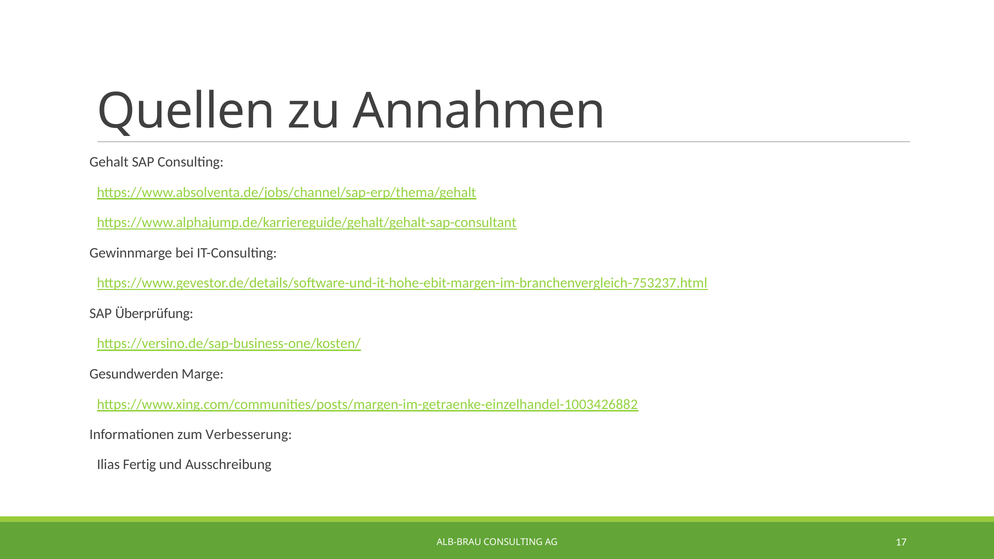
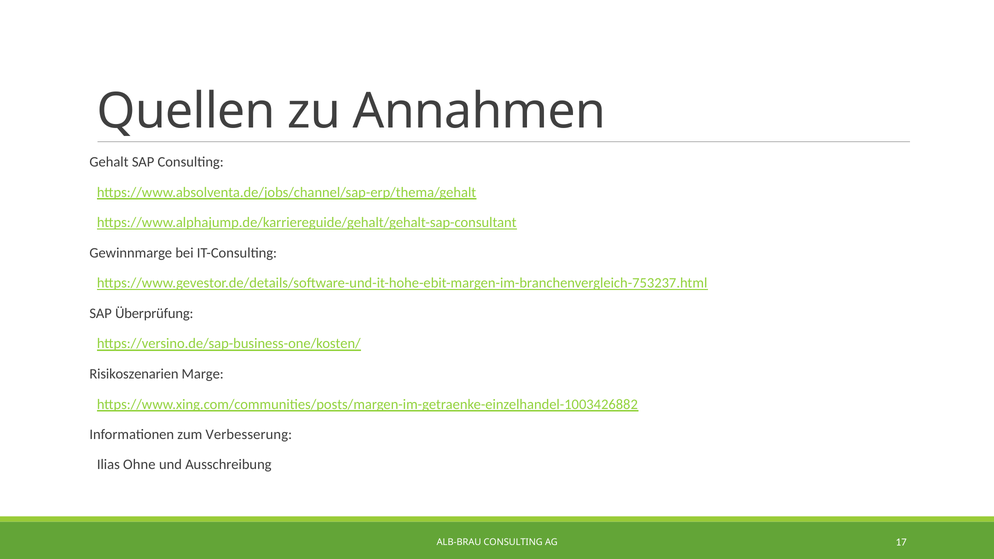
Gesundwerden: Gesundwerden -> Risikoszenarien (134, 374)
Fertig: Fertig -> Ohne (139, 465)
